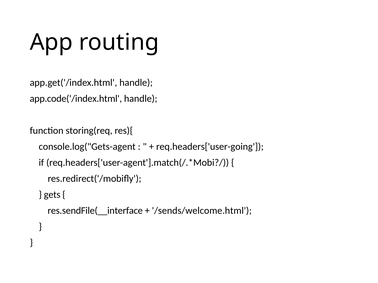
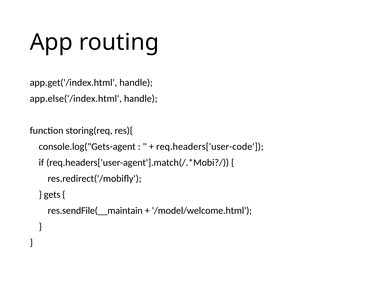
app.code('/index.html: app.code('/index.html -> app.else('/index.html (76, 99)
req.headers['user-going: req.headers['user-going -> req.headers['user-code (210, 147)
res.sendFile(__interface: res.sendFile(__interface -> res.sendFile(__maintain (95, 211)
/sends/welcome.html: /sends/welcome.html -> /model/welcome.html (202, 211)
